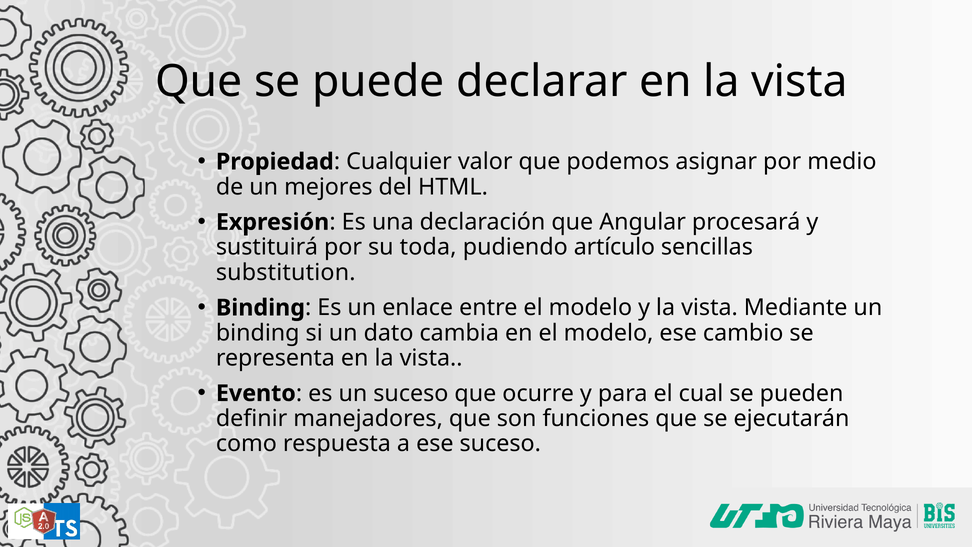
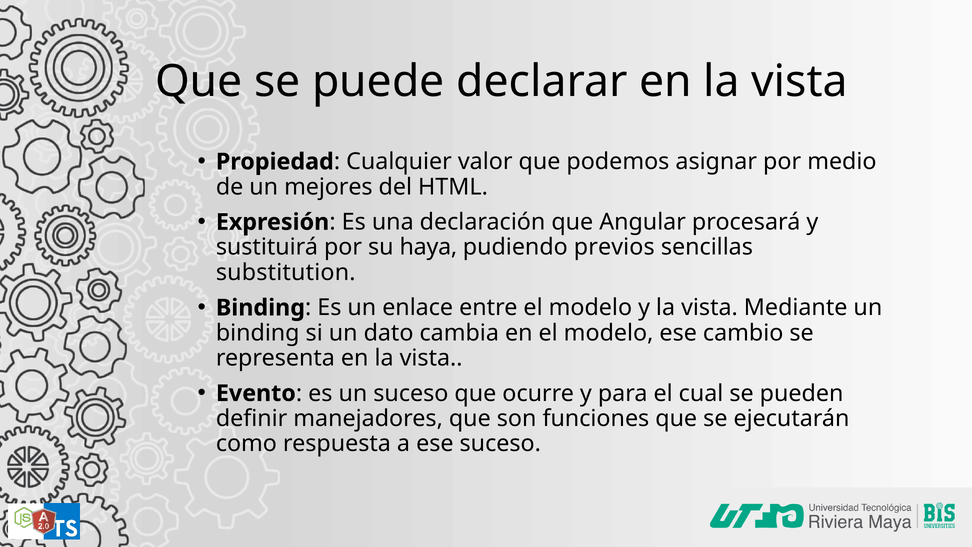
toda: toda -> haya (428, 247)
artículo: artículo -> previos (614, 247)
